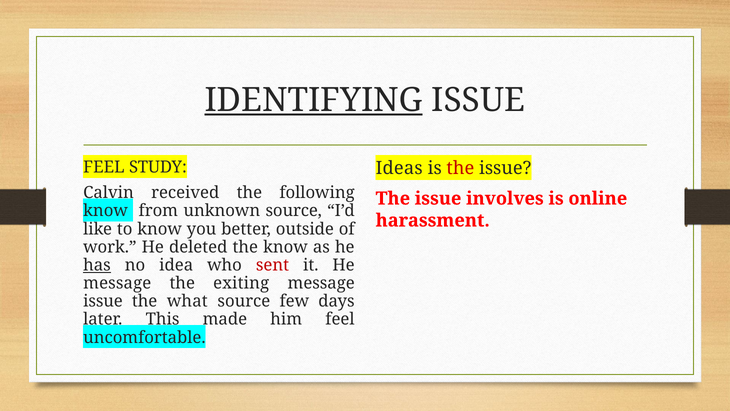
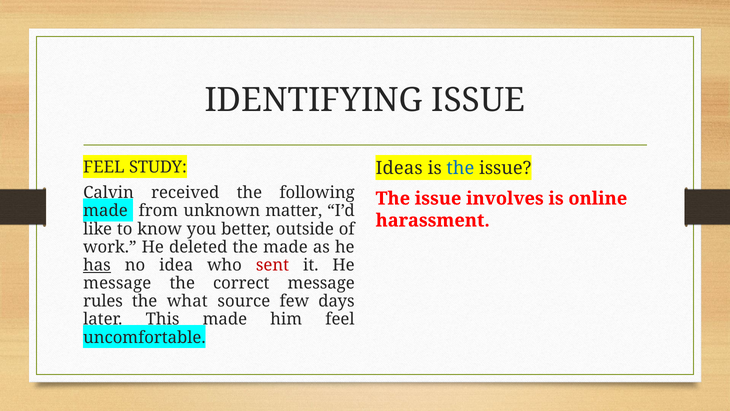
IDENTIFYING underline: present -> none (314, 100)
the colour: red -> blue (460, 168)
know: know -> made (106, 211)
unknown source: source -> matter (294, 211)
the know: know -> made (285, 247)
exiting: exiting -> correct (241, 283)
issue: issue -> rules (103, 301)
